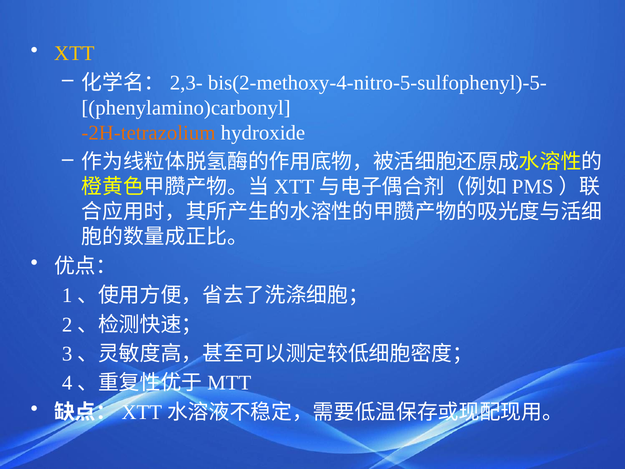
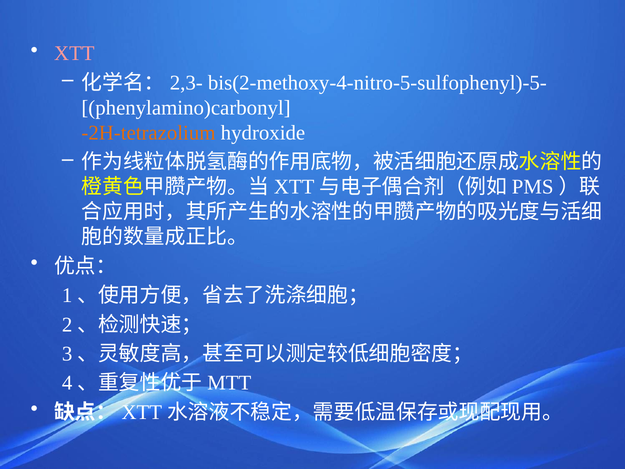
XTT colour: yellow -> pink (74, 53)
